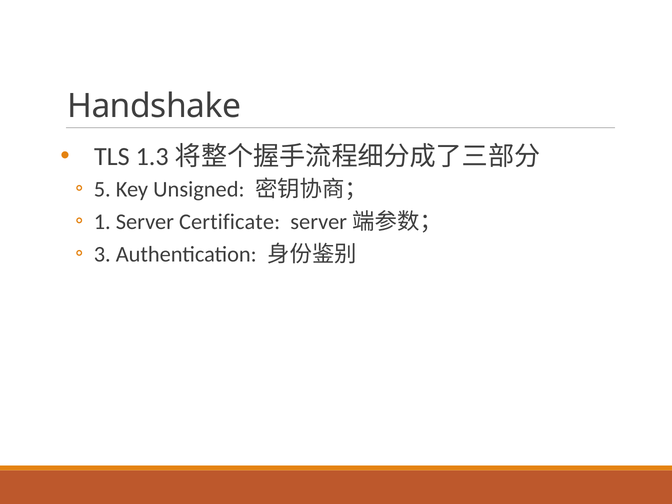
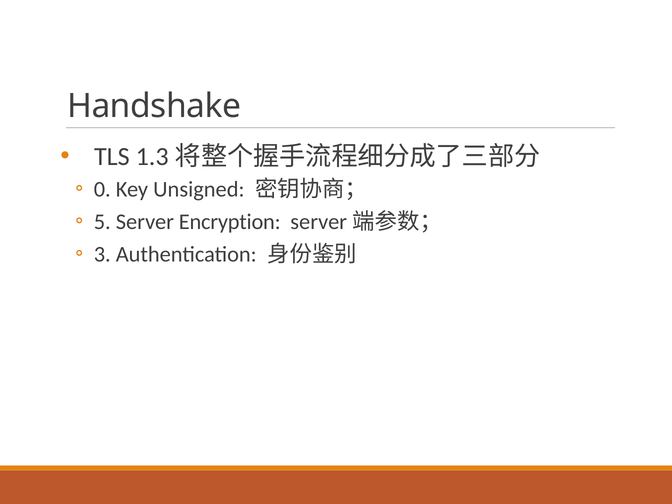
5: 5 -> 0 (102, 189)
1: 1 -> 5 (102, 222)
Certificate: Certificate -> Encryption (230, 222)
